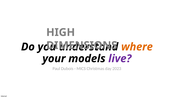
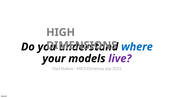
where colour: orange -> blue (137, 47)
